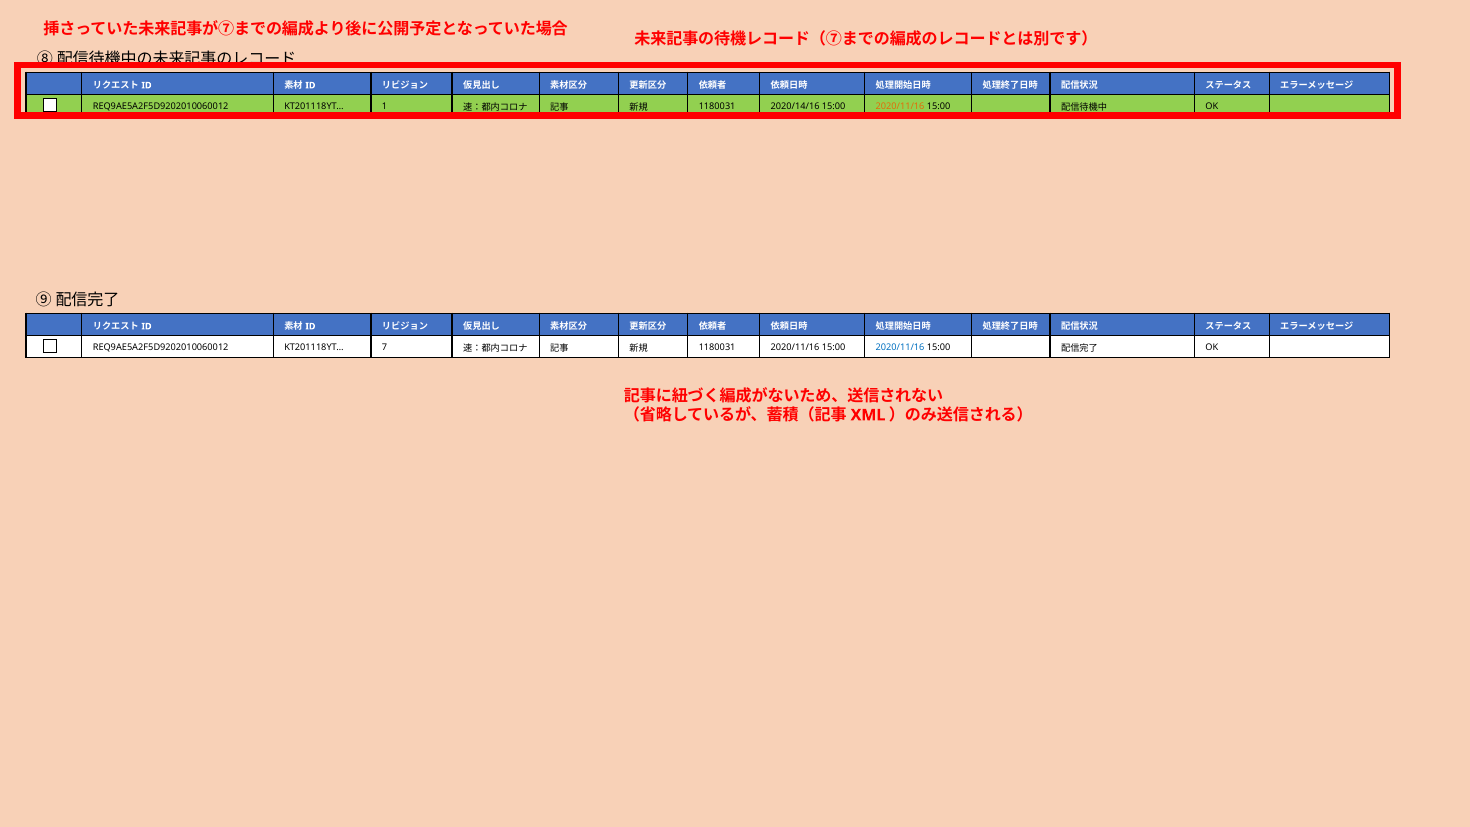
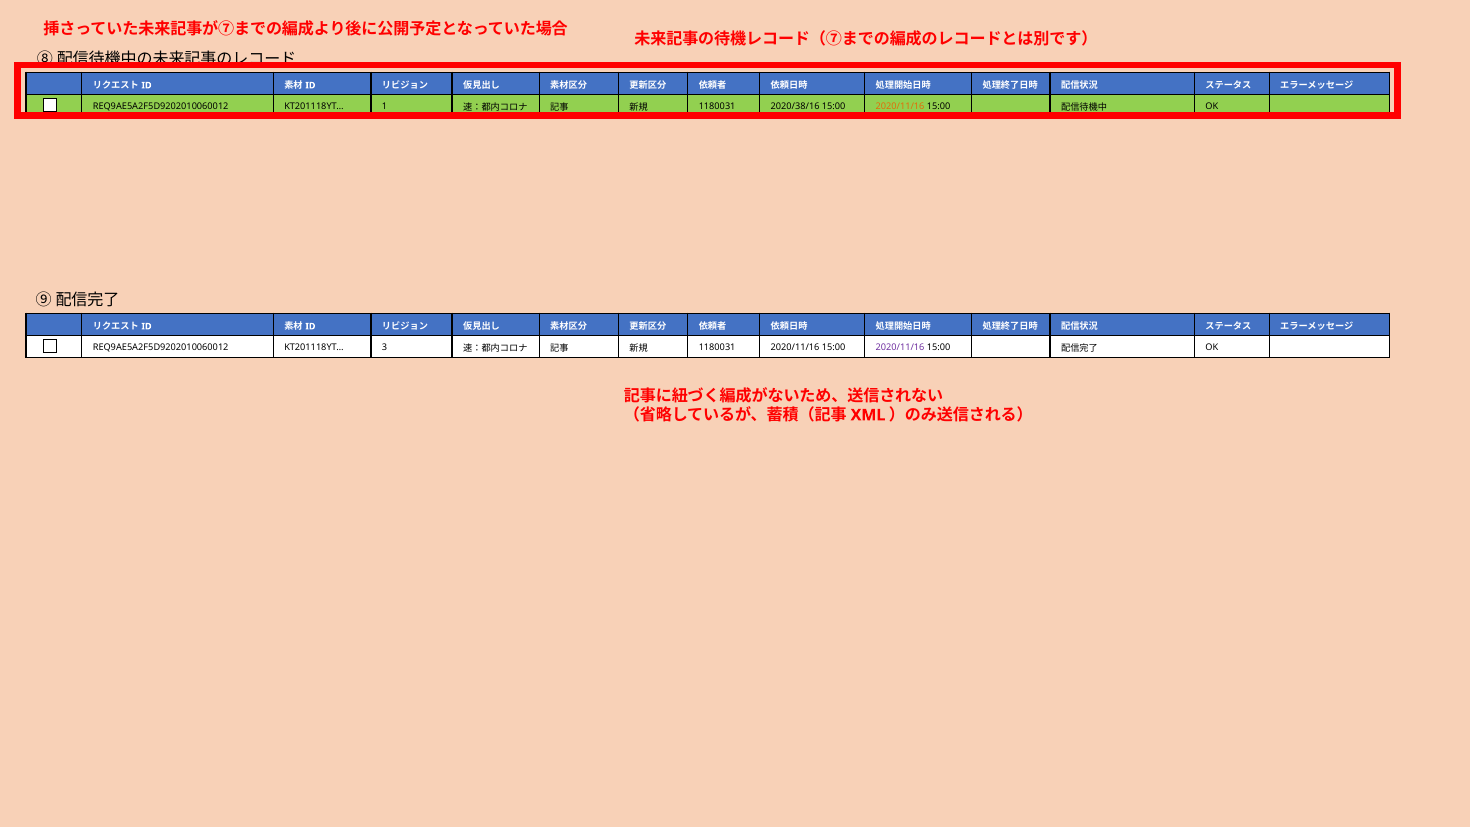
2020/14/16: 2020/14/16 -> 2020/38/16 (795, 107)
7: 7 -> 3 (385, 348)
2020/11/16 colour: blue -> purple (900, 348)
